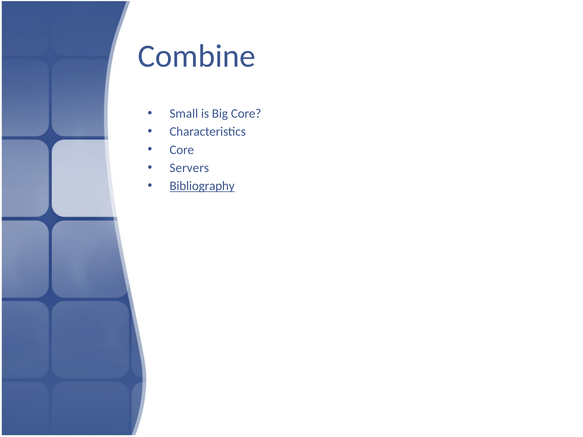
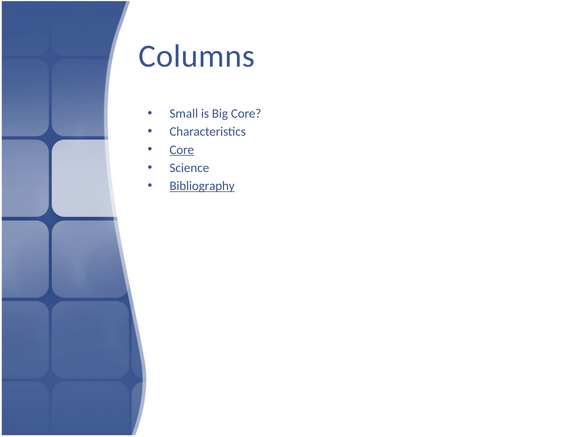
Combine: Combine -> Columns (197, 56)
Core underline: none -> present (182, 150)
Servers: Servers -> Science (189, 168)
